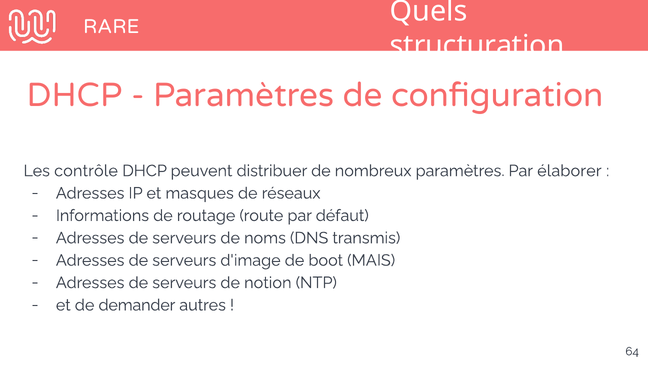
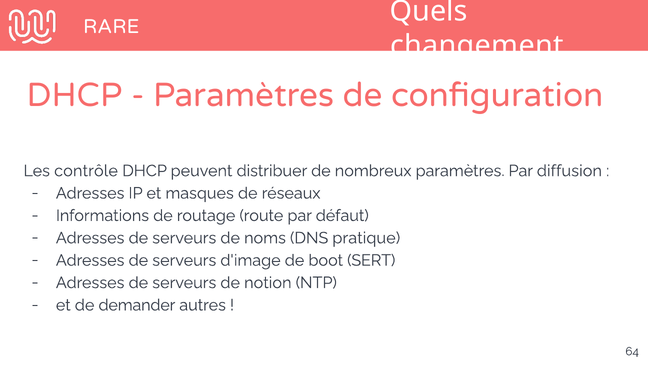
structuration: structuration -> changement (477, 46)
élaborer: élaborer -> diffusion (569, 171)
transmis: transmis -> pratique (366, 238)
MAIS: MAIS -> SERT (371, 260)
